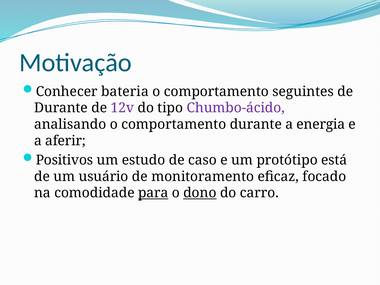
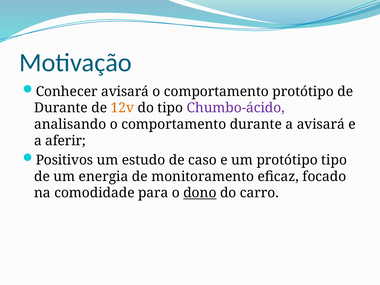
Conhecer bateria: bateria -> avisará (125, 91)
comportamento seguintes: seguintes -> protótipo (303, 91)
12v colour: purple -> orange (122, 108)
a energia: energia -> avisará (321, 124)
protótipo está: está -> tipo (334, 160)
usuário: usuário -> energia (104, 177)
para underline: present -> none (153, 193)
